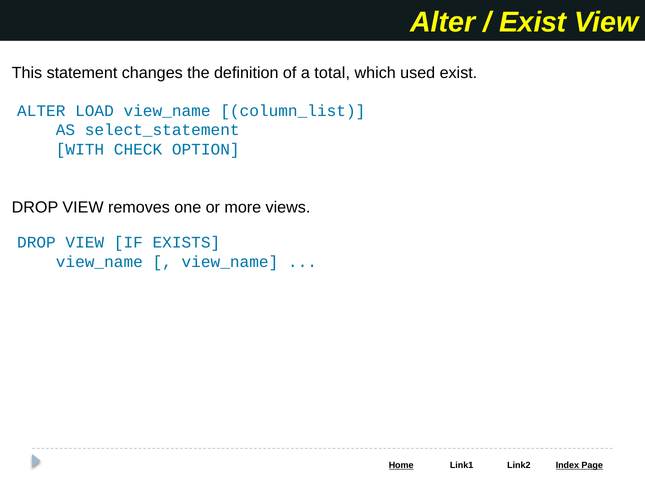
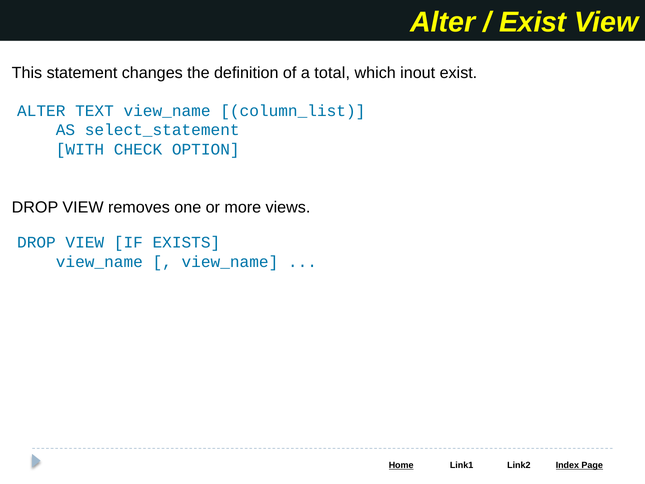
used: used -> inout (418, 73)
LOAD: LOAD -> TEXT (94, 111)
